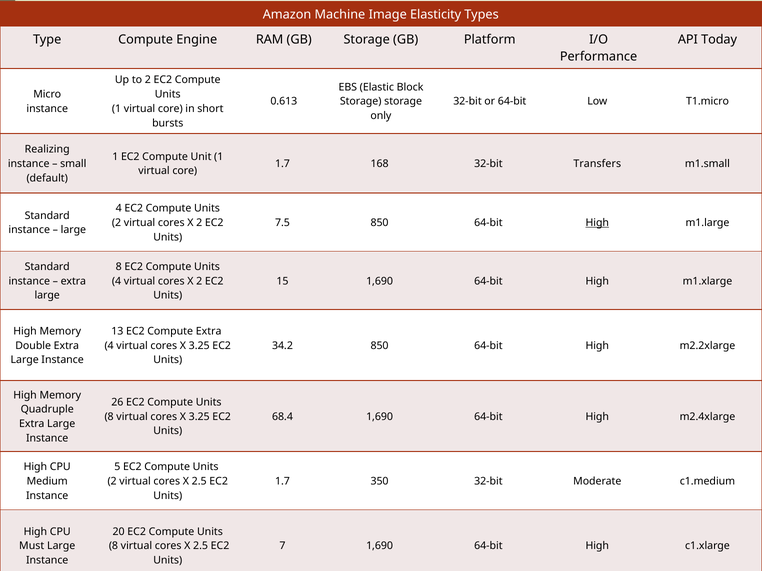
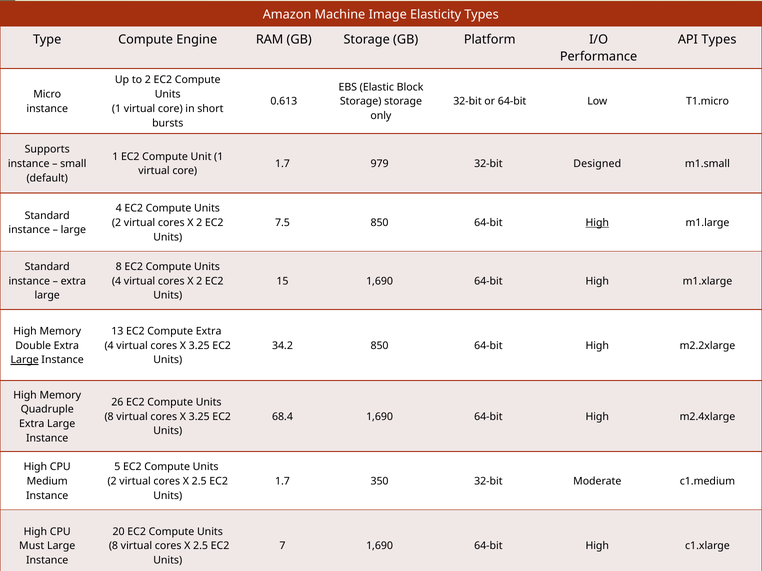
API Today: Today -> Types (719, 39)
Realizing: Realizing -> Supports (47, 150)
168: 168 -> 979 (380, 164)
Transfers: Transfers -> Designed (597, 164)
Large underline: none -> present (25, 360)
